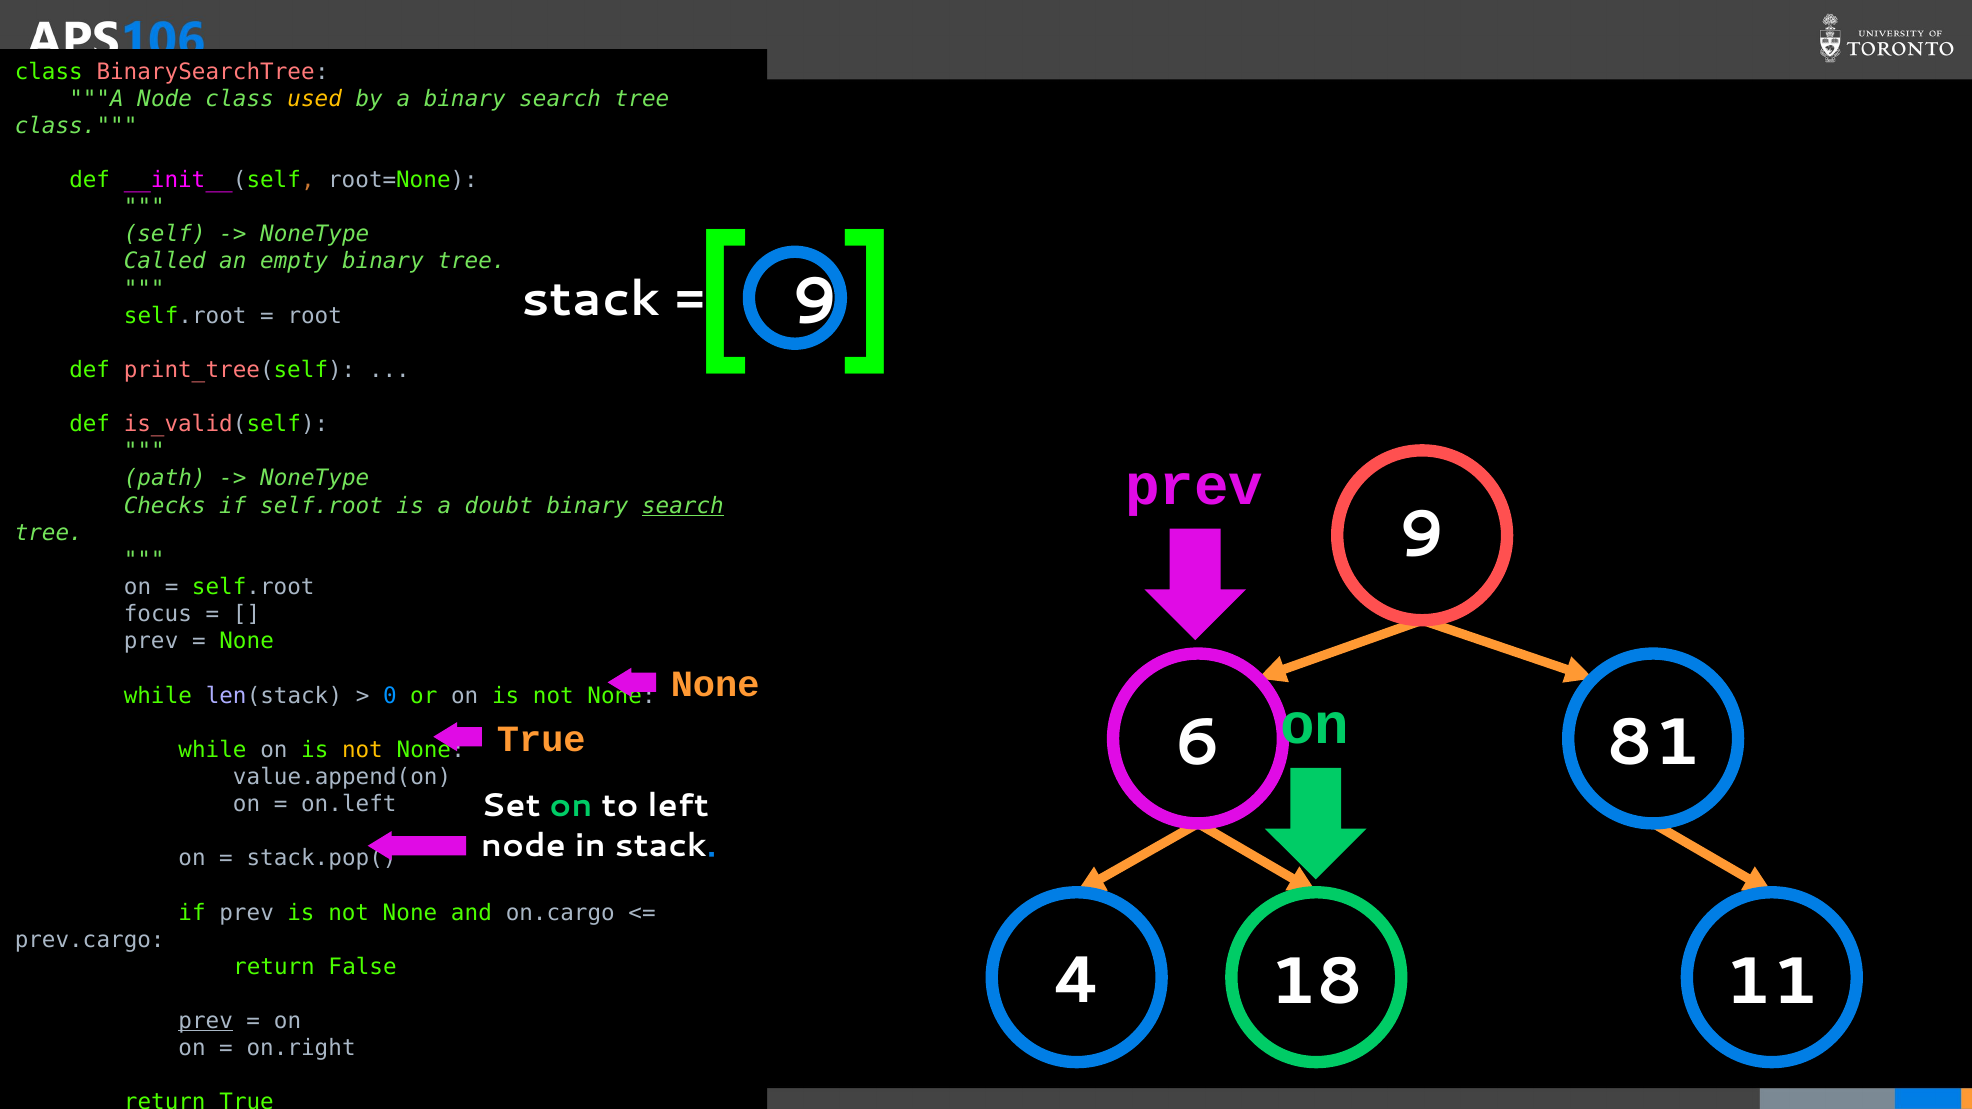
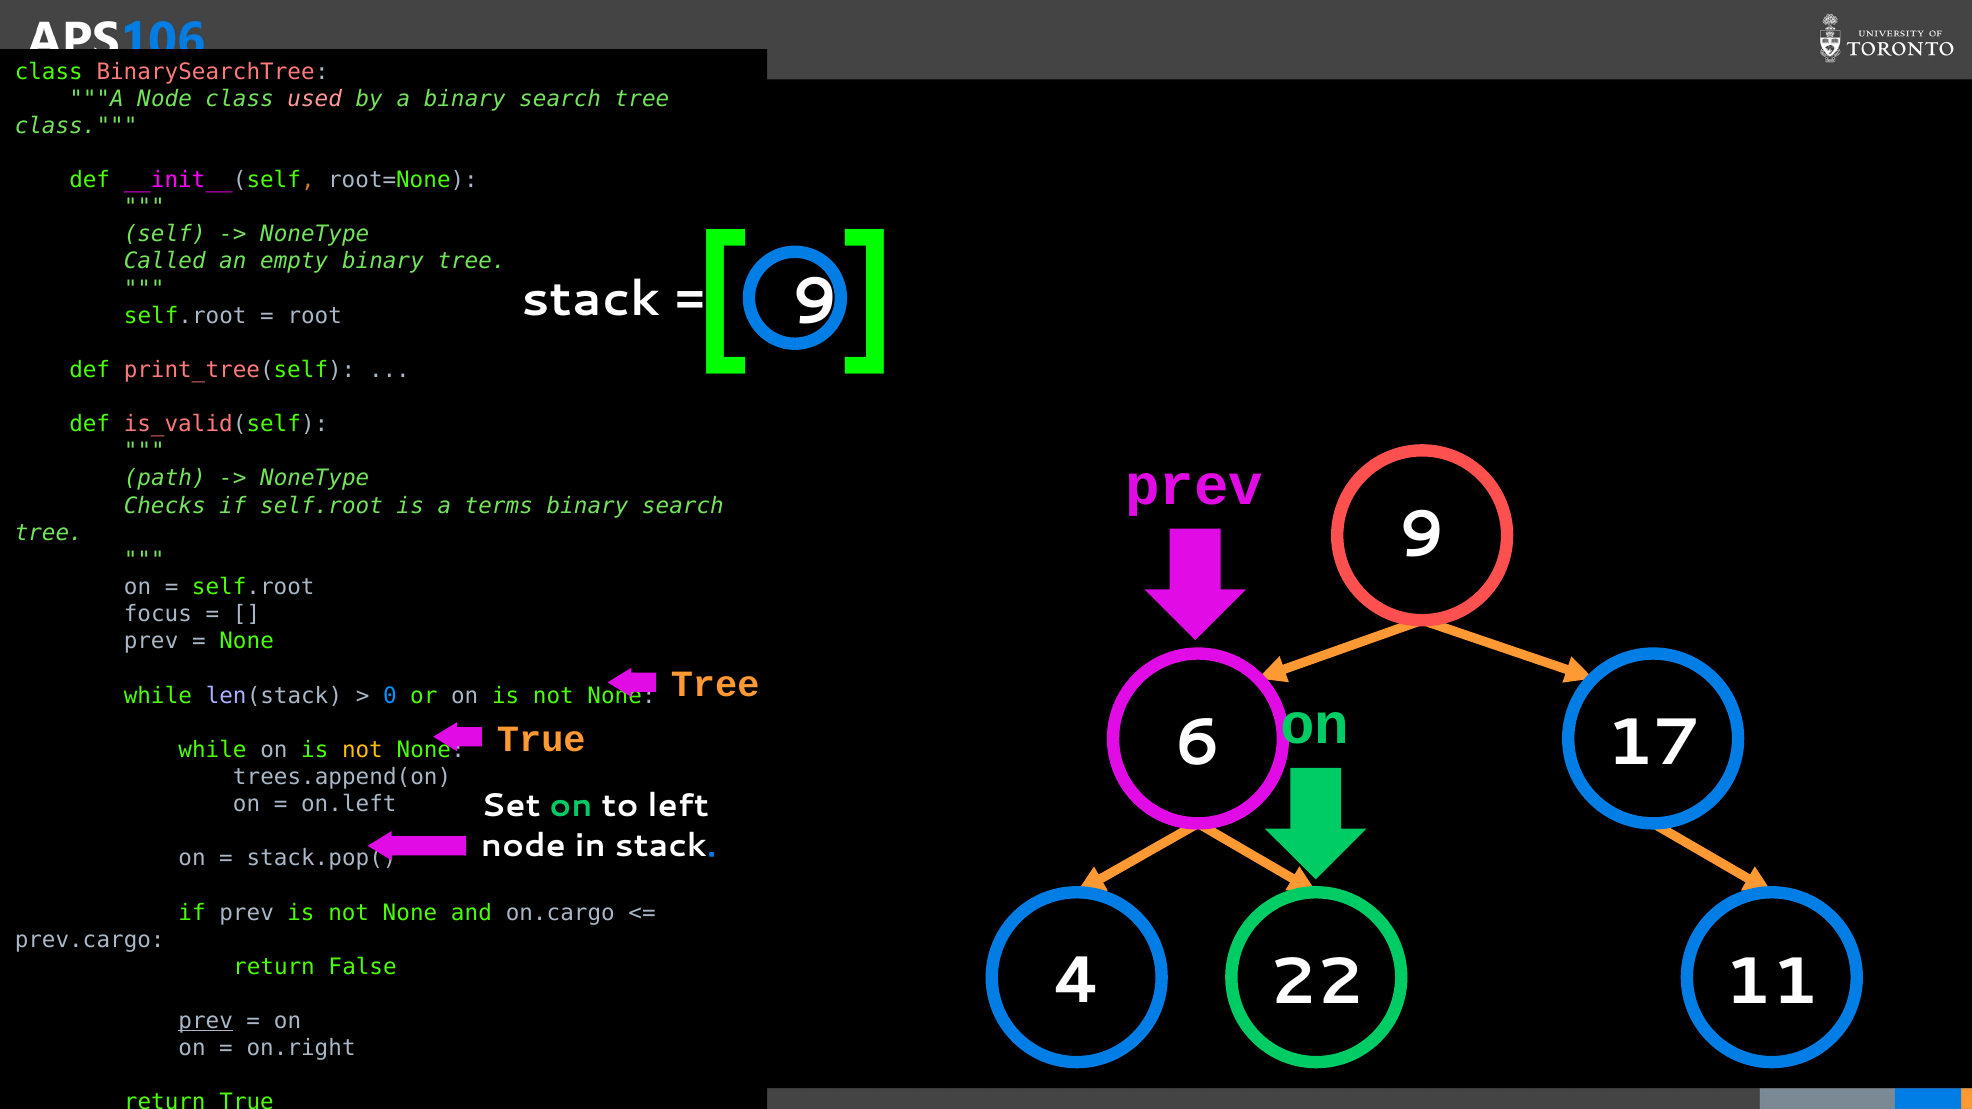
used colour: yellow -> pink (315, 99)
doubt: doubt -> terms (499, 506)
search underline: present -> none (683, 506)
None: None -> Tree (715, 685)
81: 81 -> 17 (1653, 743)
value.append(on: value.append(on -> trees.append(on (342, 777)
18: 18 -> 22 (1316, 982)
